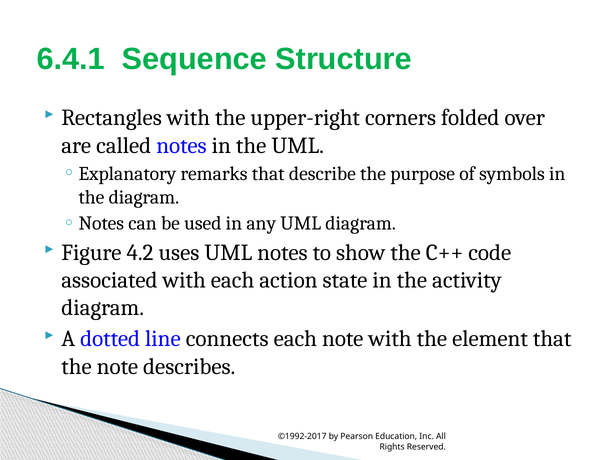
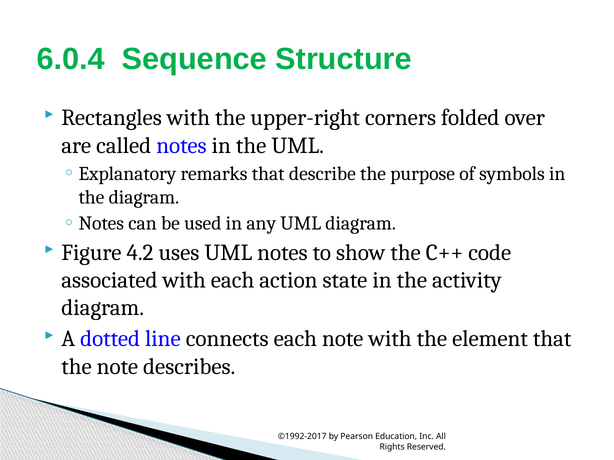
6.4.1: 6.4.1 -> 6.0.4 (71, 59)
